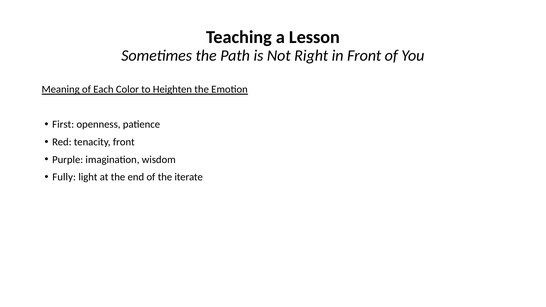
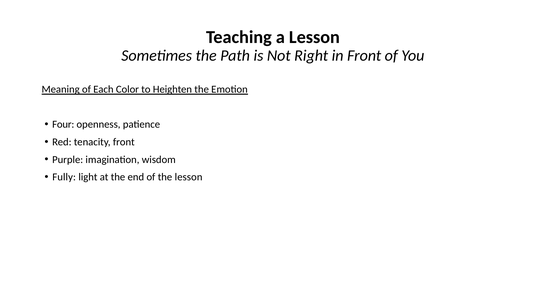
First: First -> Four (63, 125)
the iterate: iterate -> lesson (189, 177)
